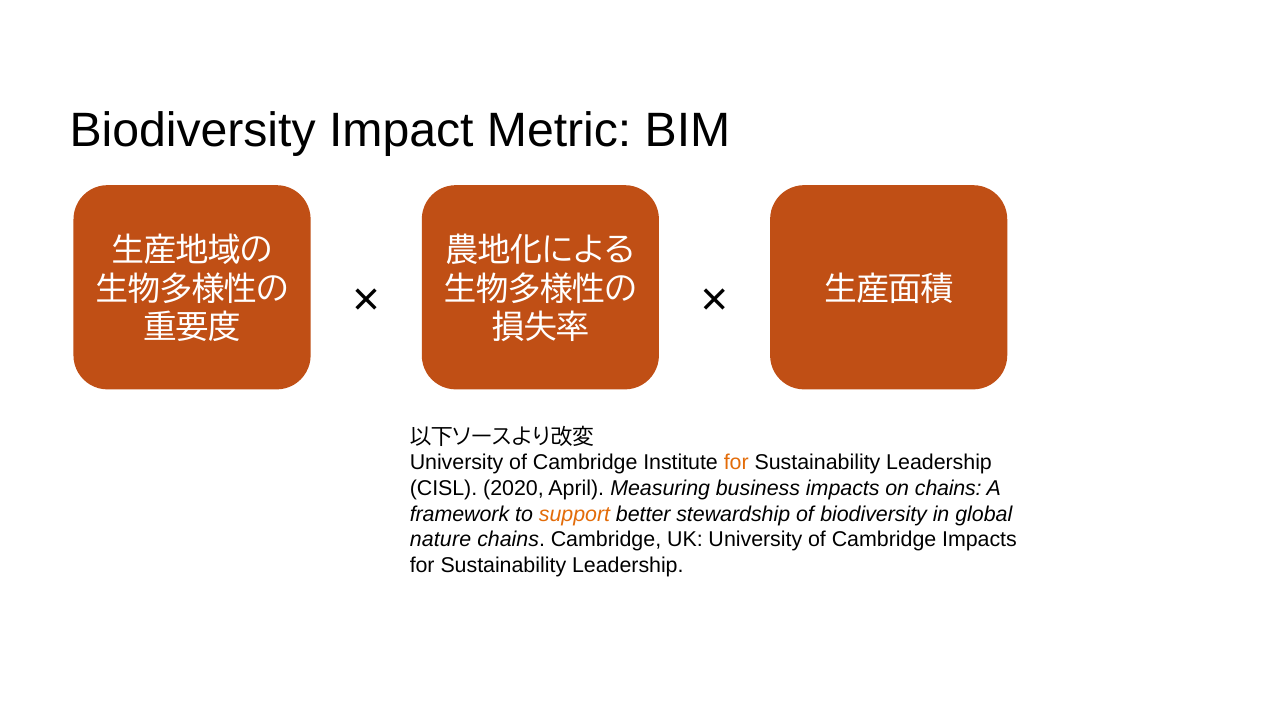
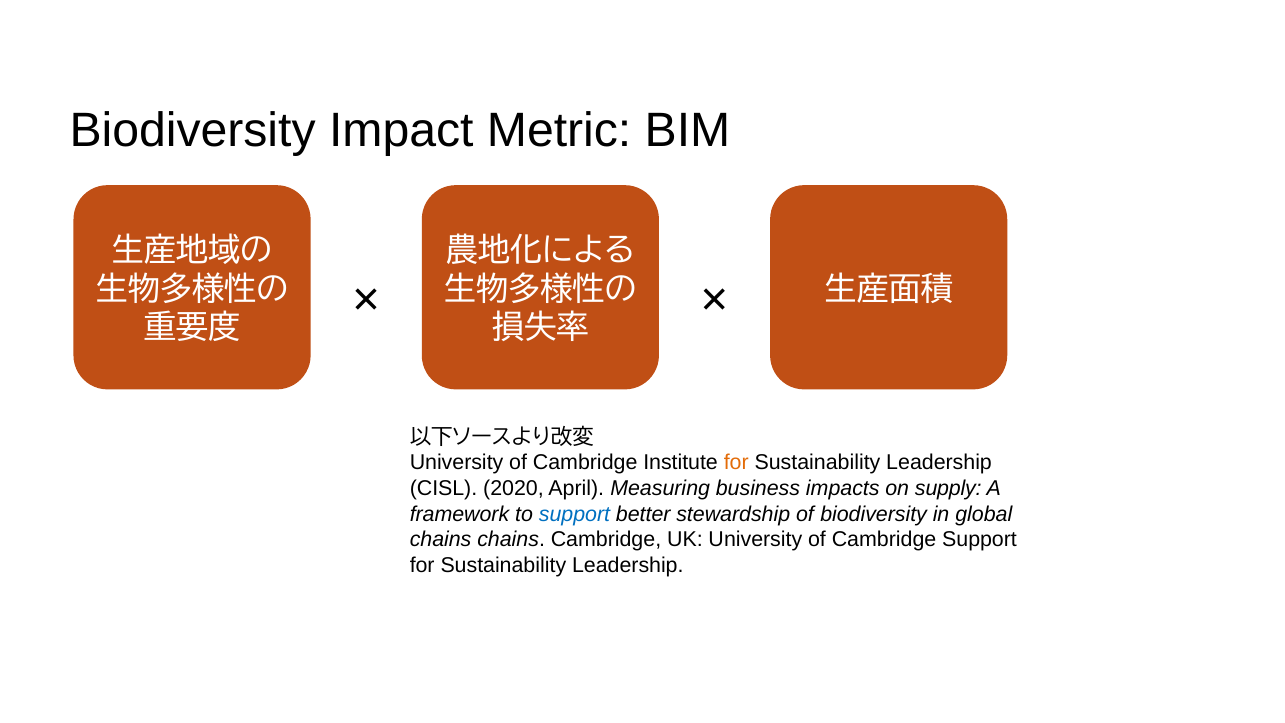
on chains: chains -> supply (948, 488)
support colour: orange -> blue (574, 514)
nature: nature -> chains (441, 540)
Cambridge Impacts: Impacts -> Support (980, 540)
